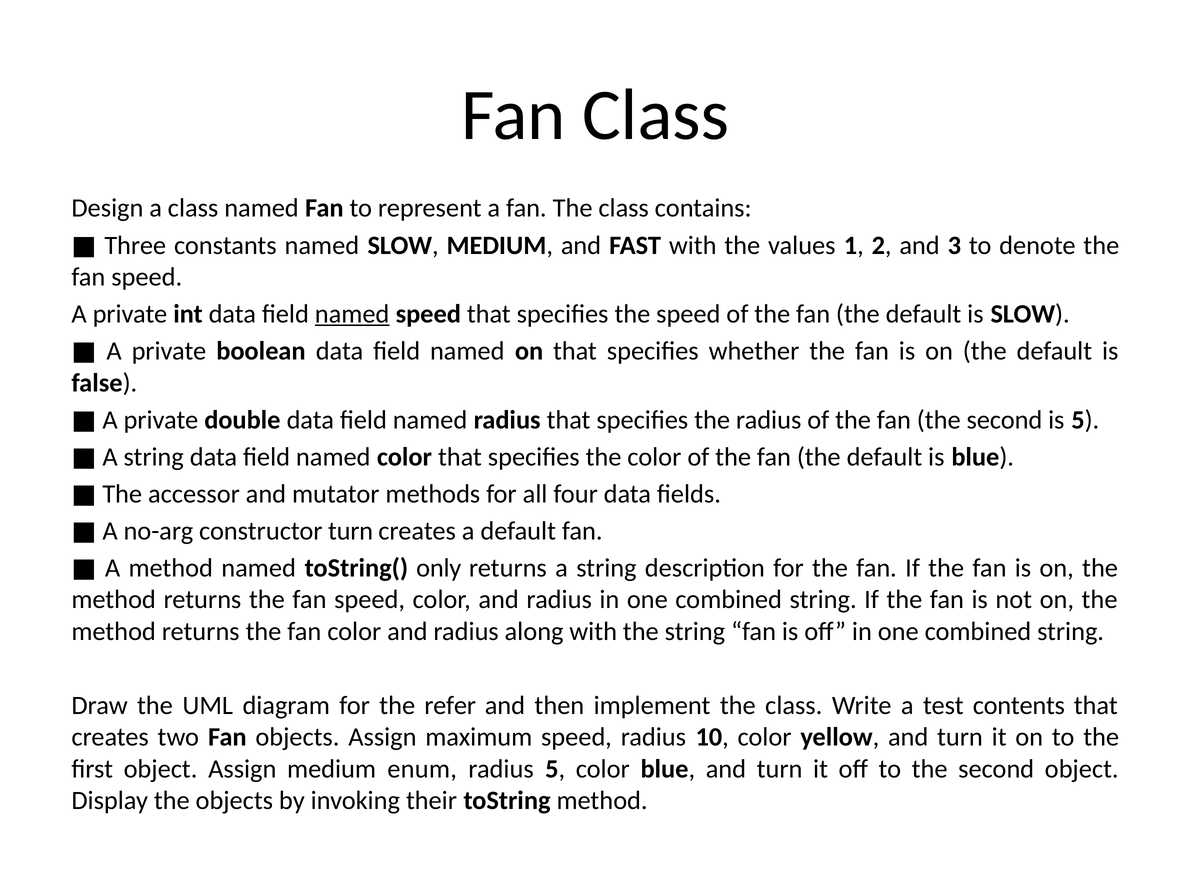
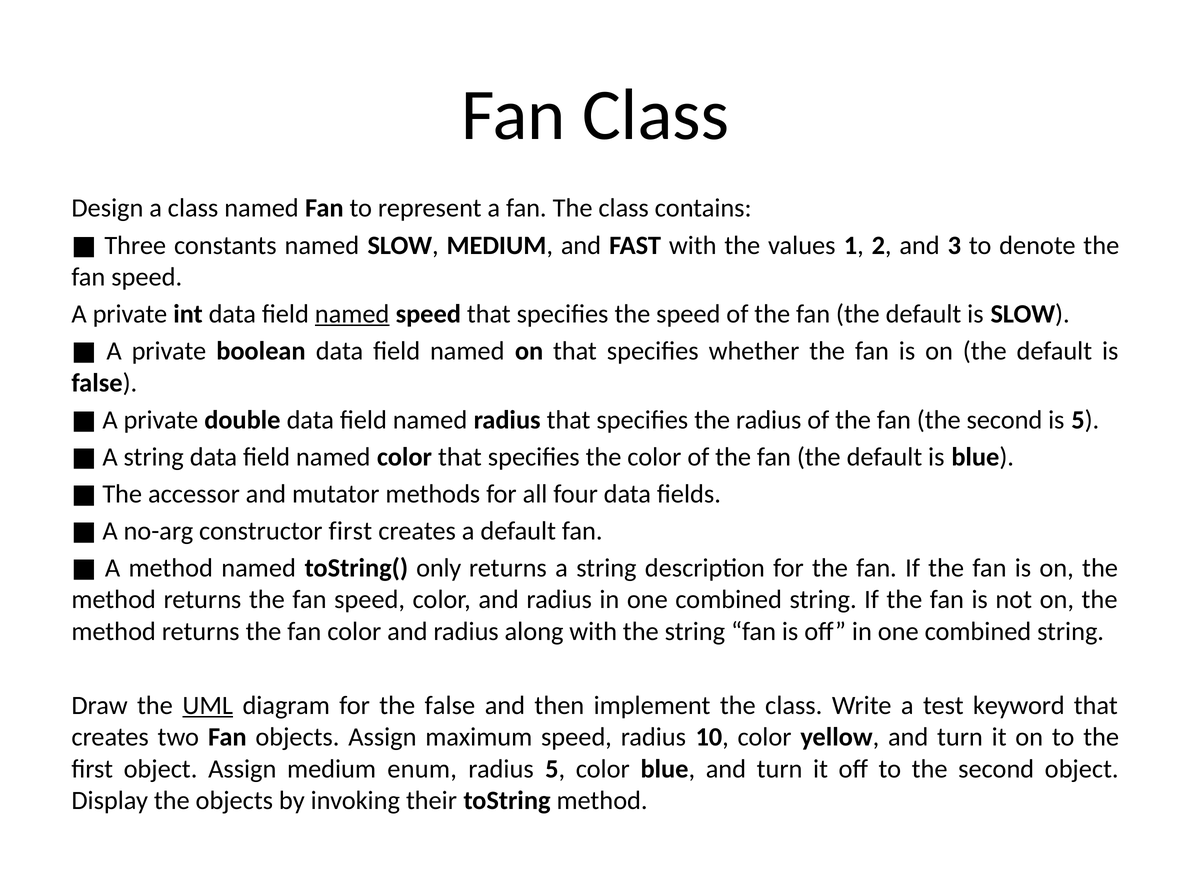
constructor turn: turn -> first (350, 531)
UML underline: none -> present (208, 706)
the refer: refer -> false (450, 706)
contents: contents -> keyword (1019, 706)
